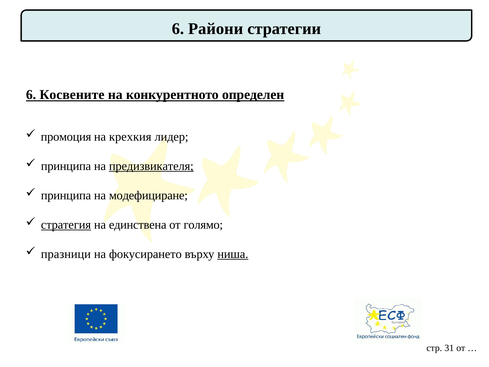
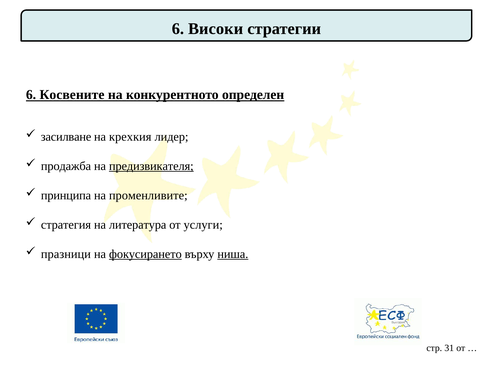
Райони: Райони -> Високи (216, 29)
промоция: промоция -> засилване (66, 137)
принципа: принципа -> продажба (66, 166)
модефициране: модефициране -> променливите (148, 195)
стратегия underline: present -> none (66, 225)
единствена: единствена -> литература (138, 225)
голямо: голямо -> услуги (203, 225)
фокусирането underline: none -> present (145, 254)
